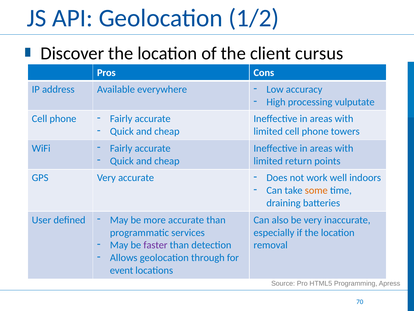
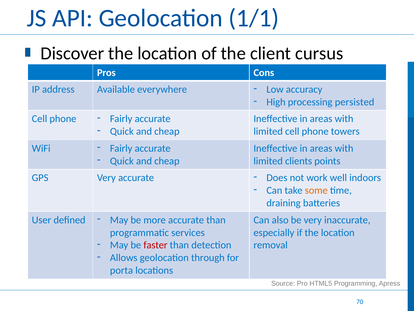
1/2: 1/2 -> 1/1 (254, 18)
vulputate: vulputate -> persisted (355, 102)
return: return -> clients (299, 161)
faster colour: purple -> red (155, 245)
event: event -> porta (121, 270)
